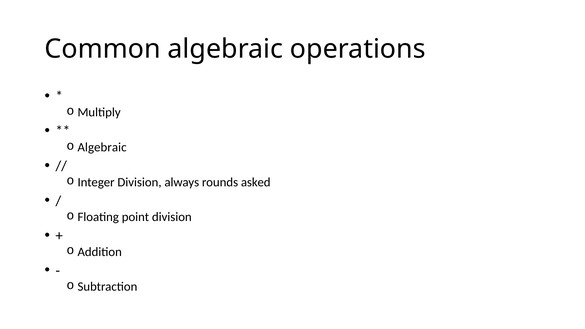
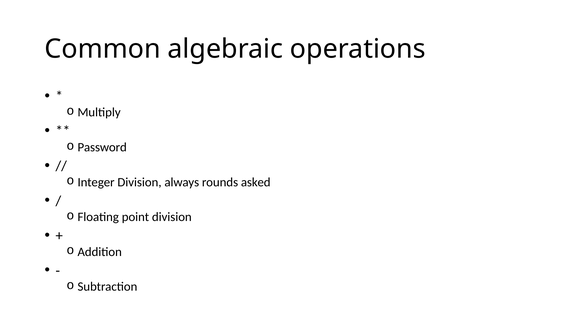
Algebraic: Algebraic -> Password (102, 147)
